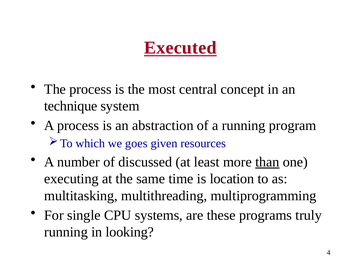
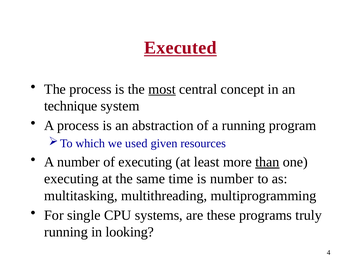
most underline: none -> present (162, 89)
goes: goes -> used (136, 144)
of discussed: discussed -> executing (145, 162)
is location: location -> number (232, 179)
